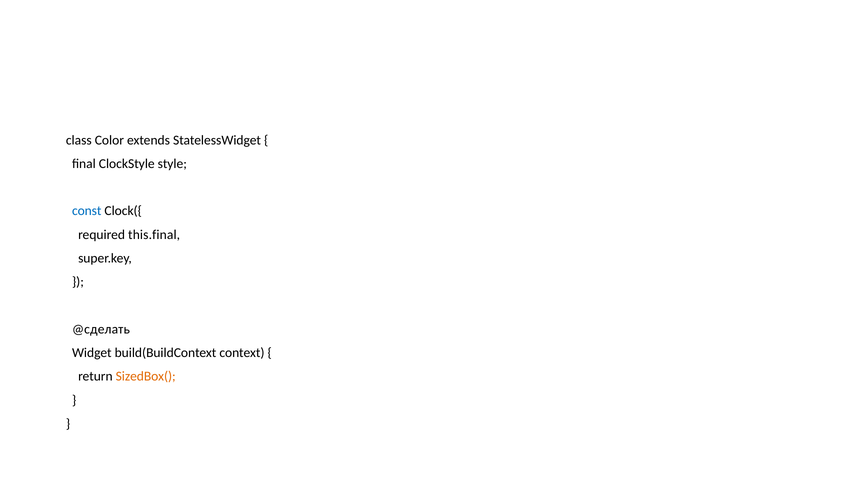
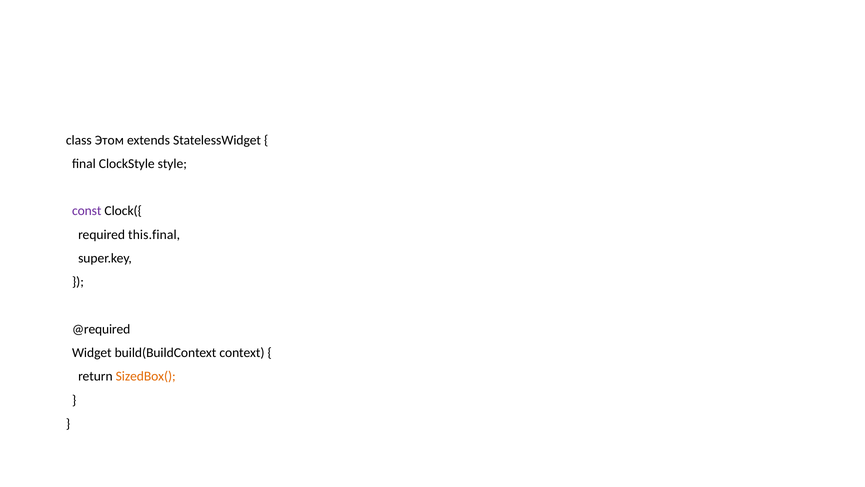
Color: Color -> Этом (109, 140)
const colour: blue -> purple (87, 211)
@сделать: @сделать -> @required (101, 329)
